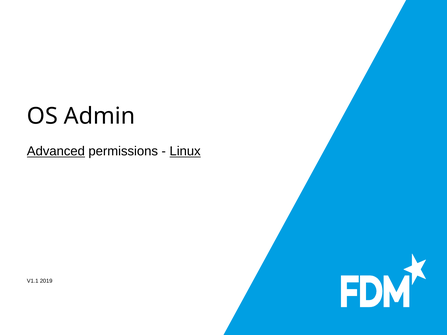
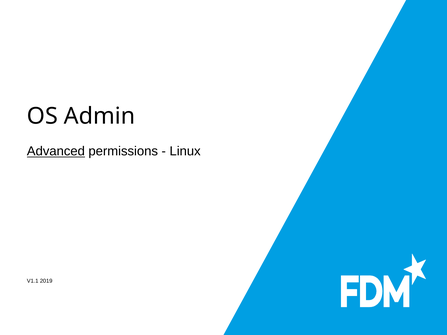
Linux underline: present -> none (185, 151)
